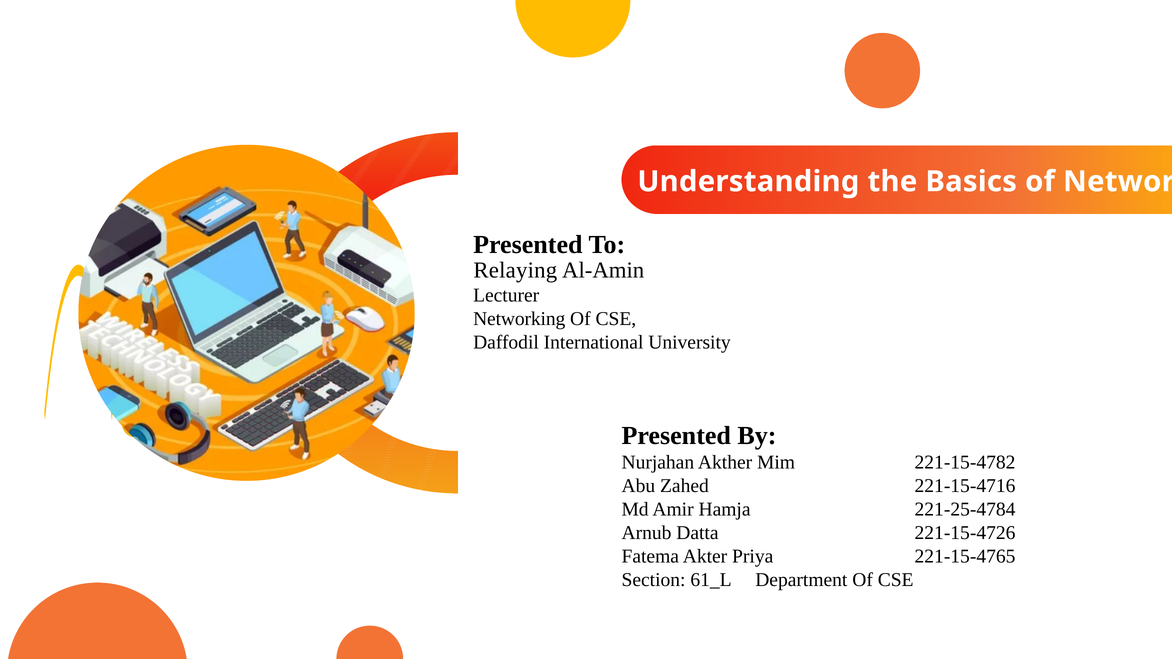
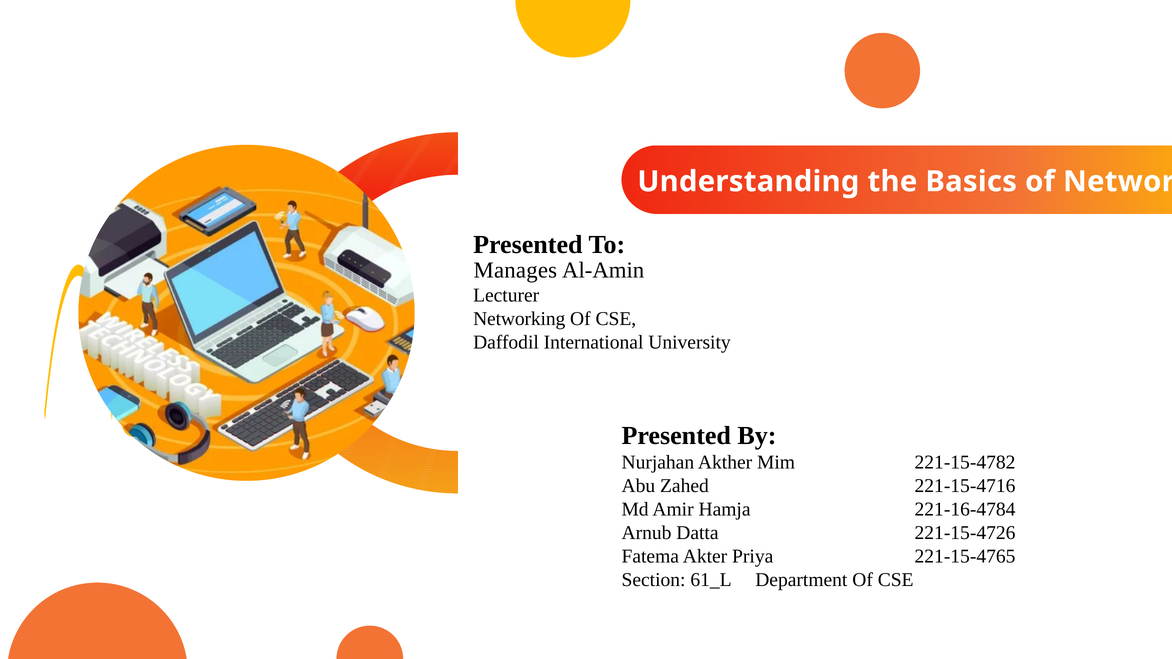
Relaying: Relaying -> Manages (515, 270)
221-25-4784: 221-25-4784 -> 221-16-4784 (965, 509)
